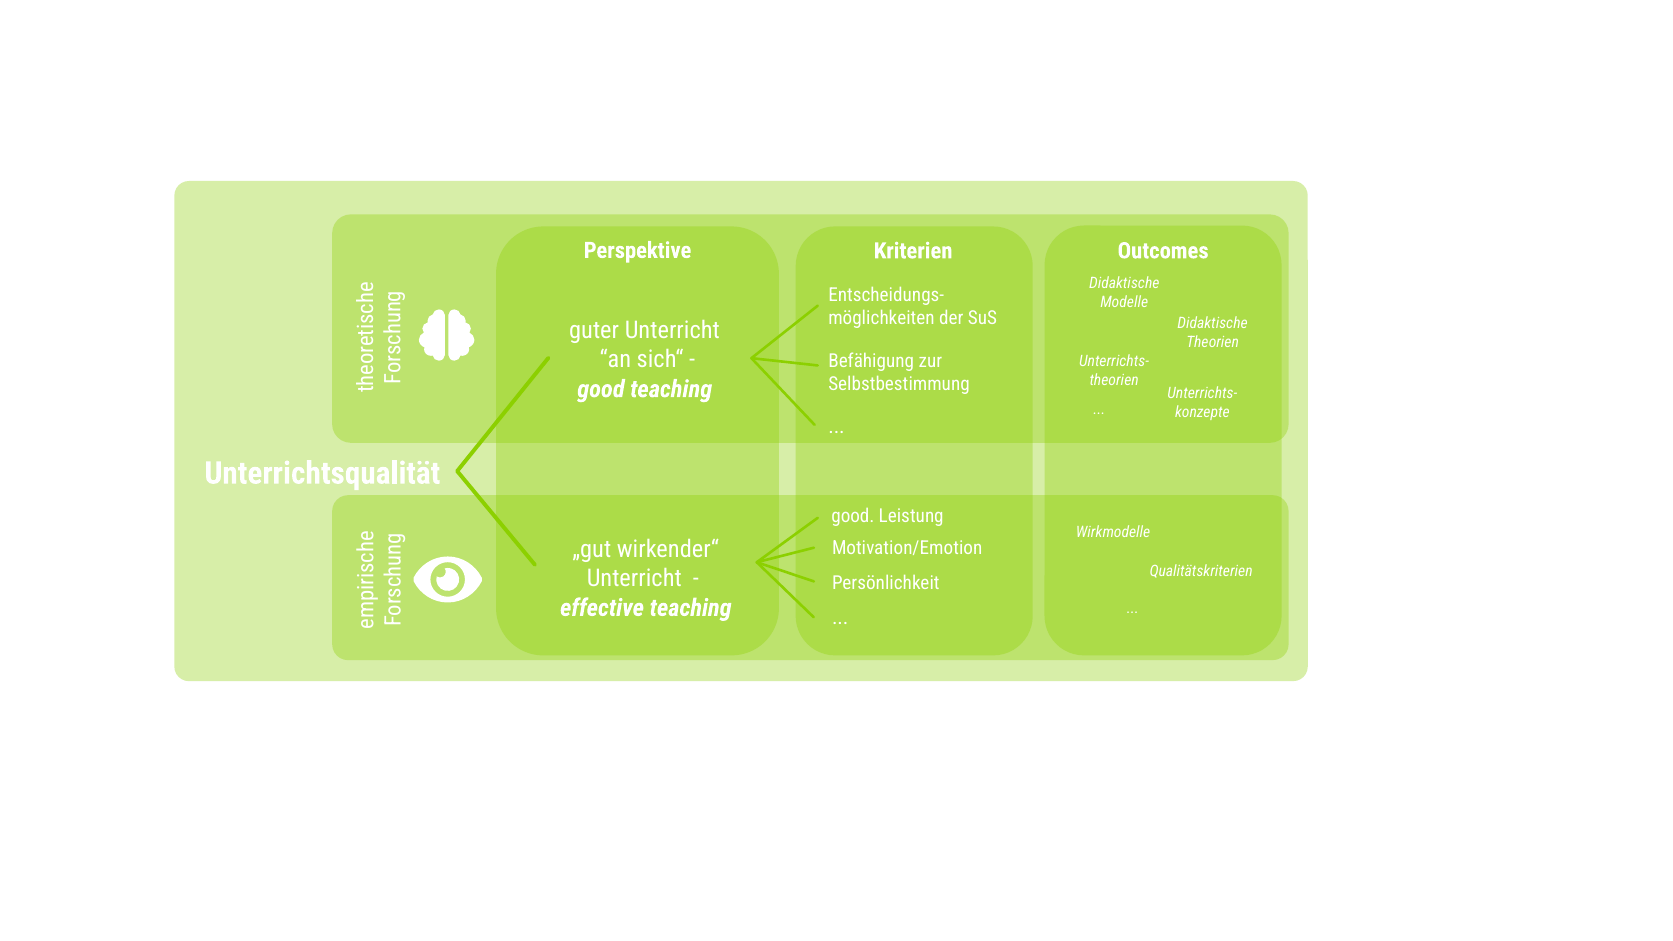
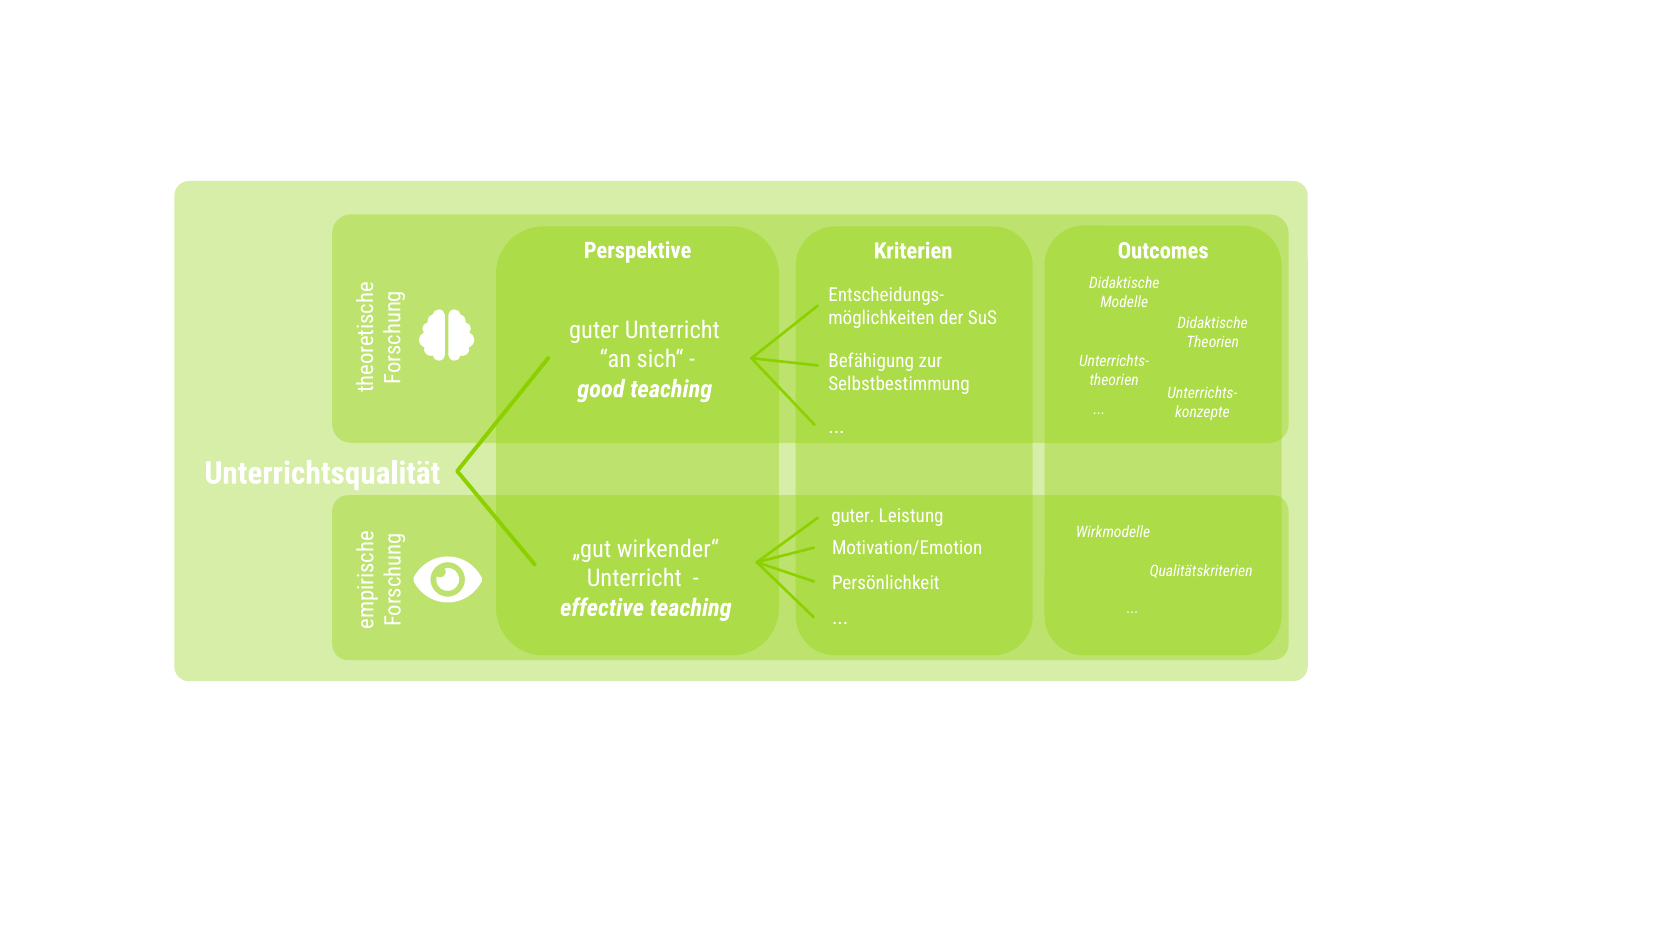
good: good -> guter (853, 516)
